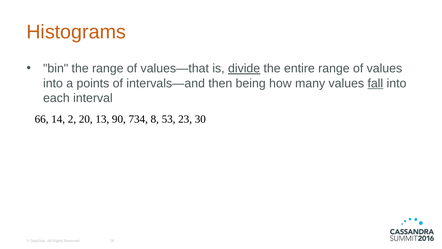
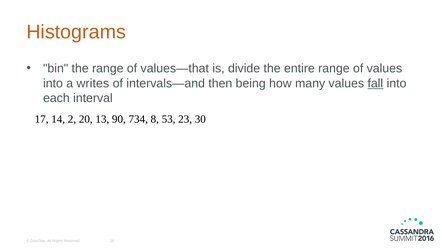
divide underline: present -> none (244, 68)
points: points -> writes (93, 83)
66: 66 -> 17 (42, 119)
